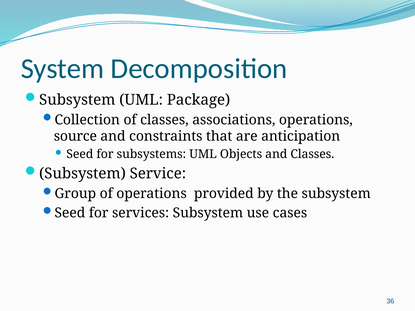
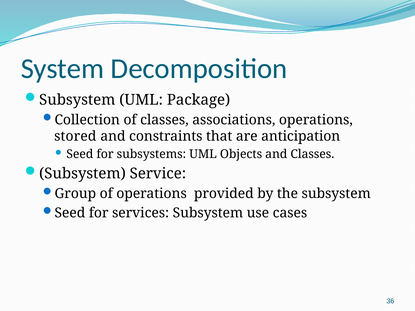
source: source -> stored (75, 137)
